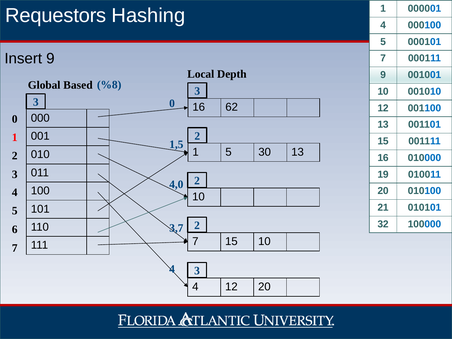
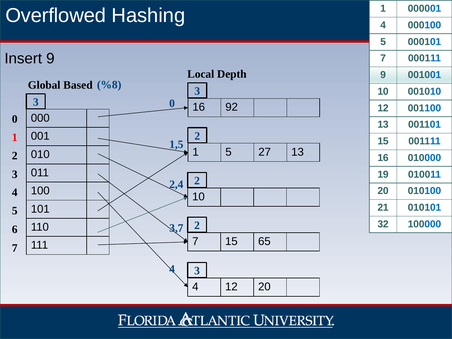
Requestors: Requestors -> Overflowed (56, 16)
62: 62 -> 92 (232, 107)
30: 30 -> 27 (265, 152)
4,0: 4,0 -> 2,4 (176, 184)
15 10: 10 -> 65 (264, 242)
